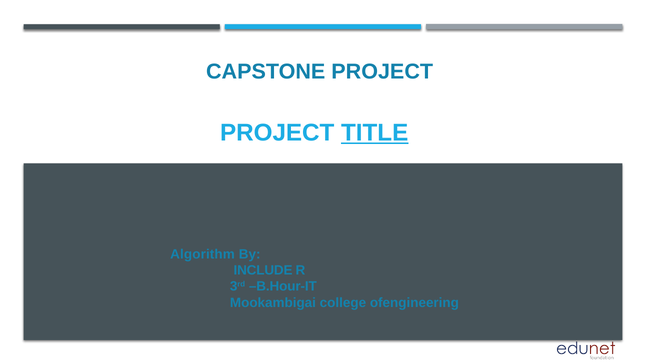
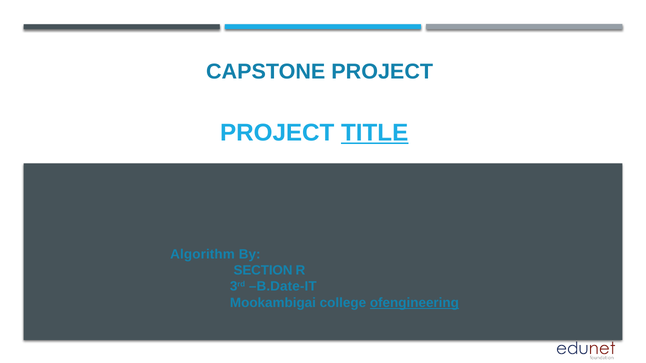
INCLUDE: INCLUDE -> SECTION (263, 271)
B.Hour-IT: B.Hour-IT -> B.Date-IT (283, 287)
ofengineering underline: none -> present (414, 303)
